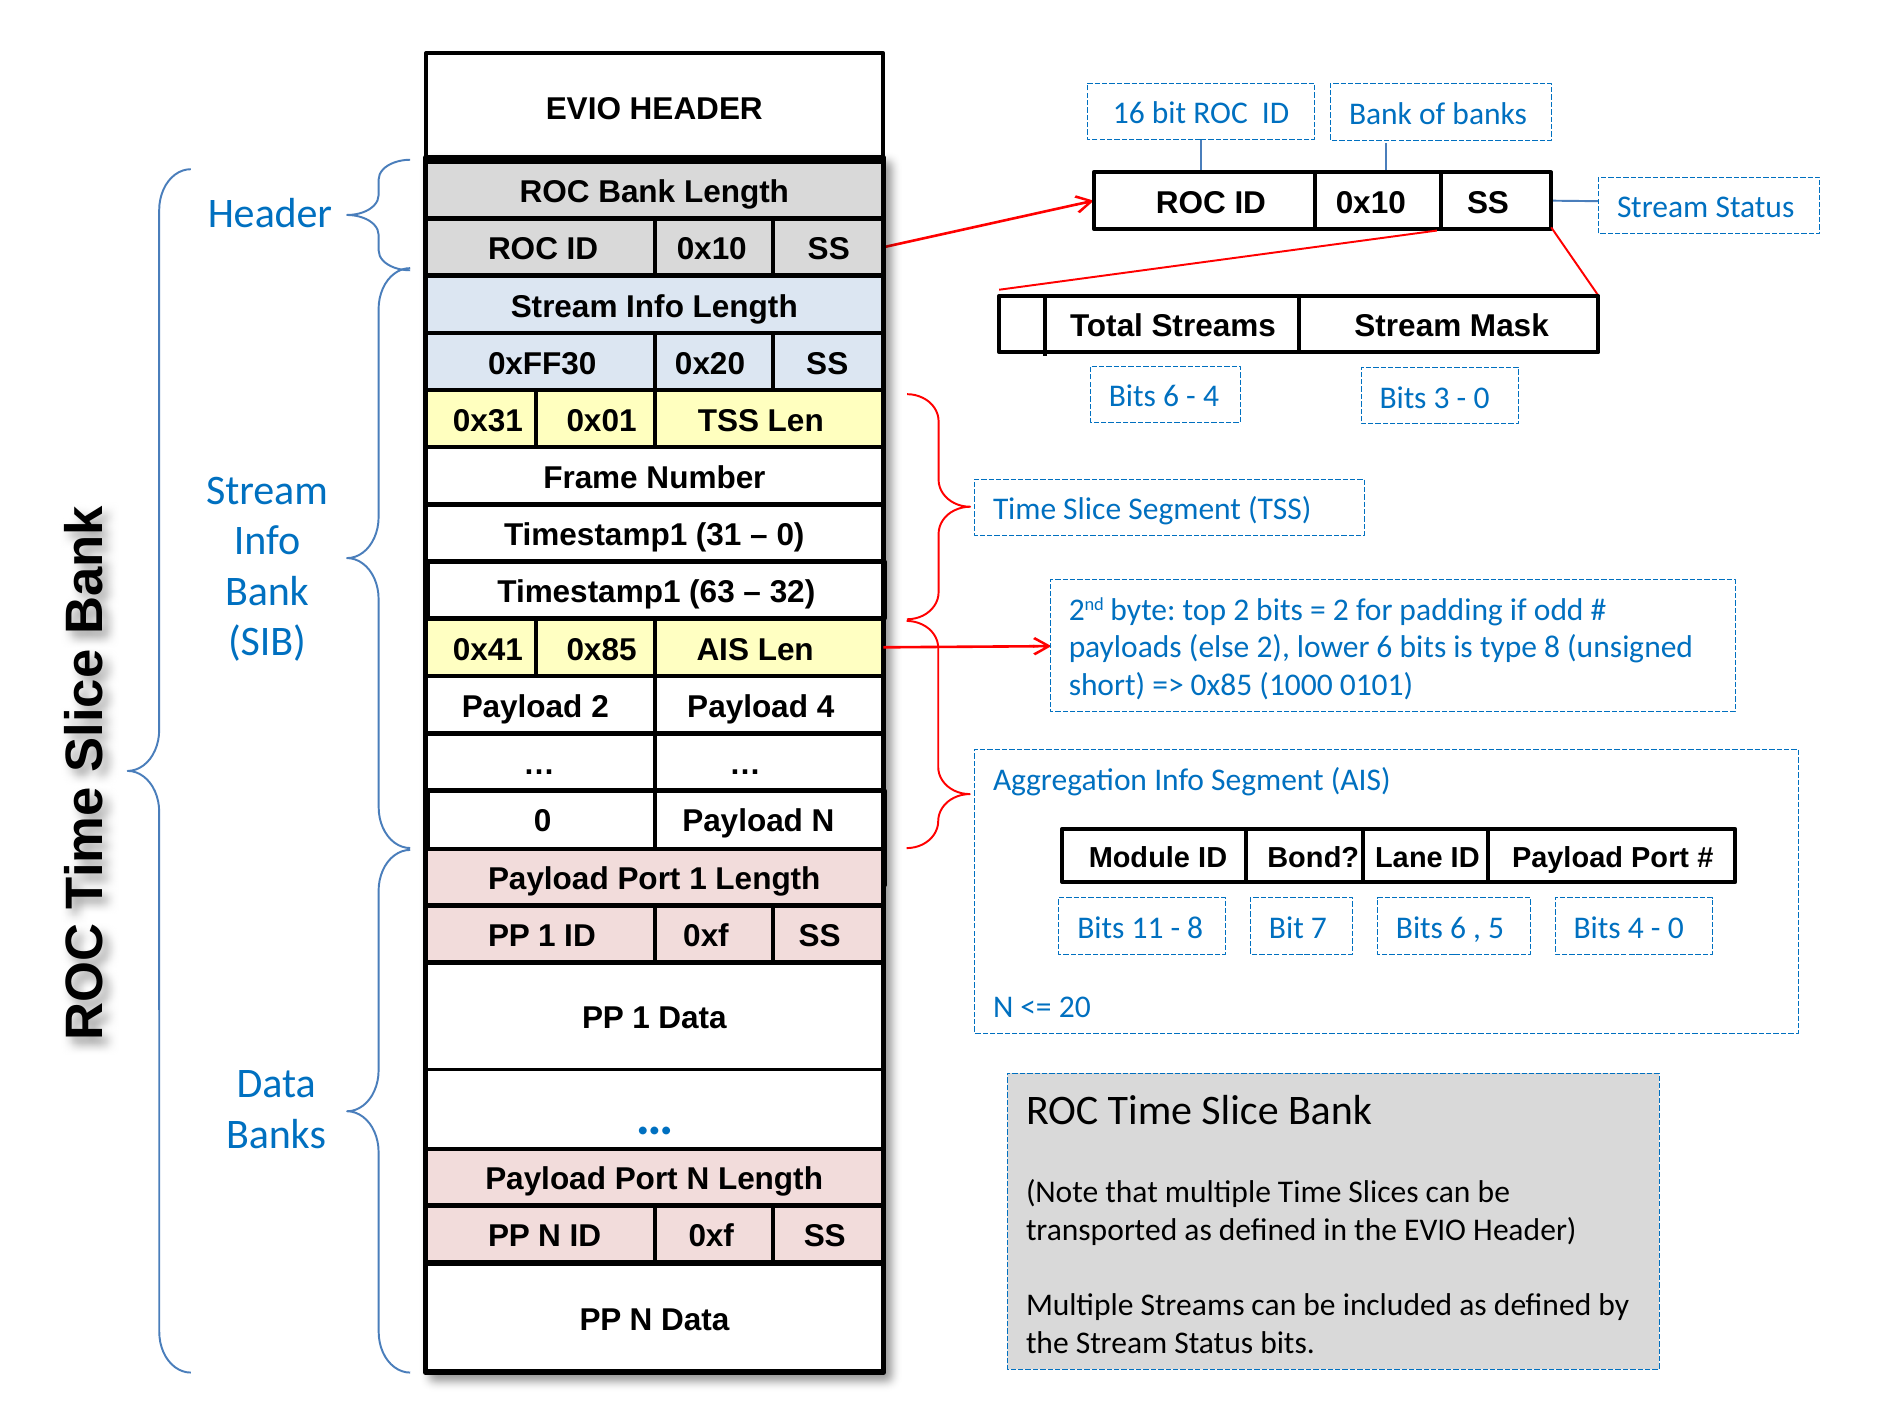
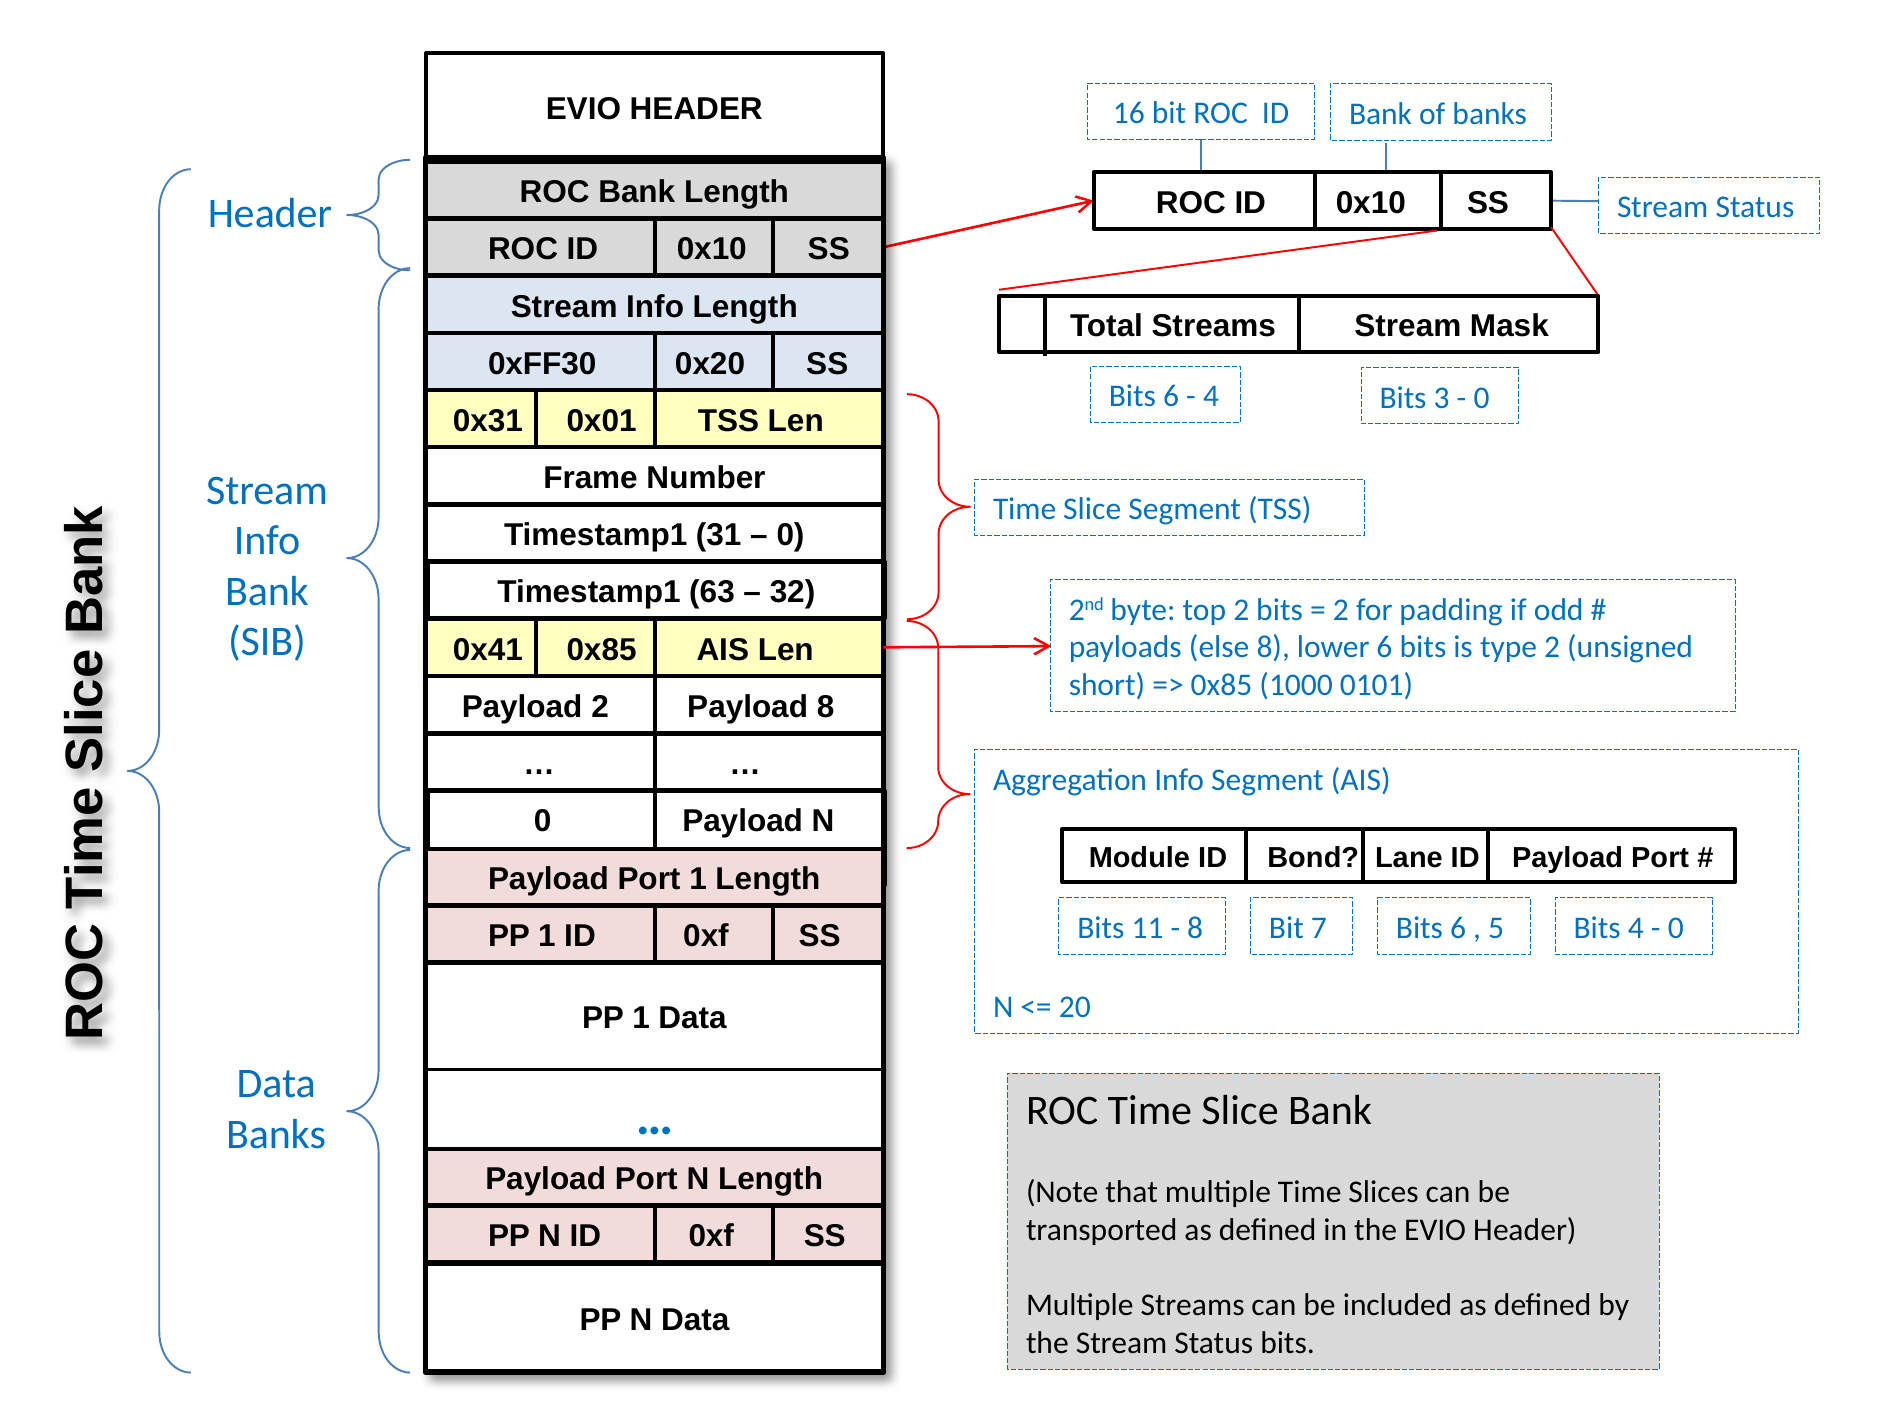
else 2: 2 -> 8 (1273, 647)
type 8: 8 -> 2 (1552, 647)
Payload 4: 4 -> 8 (826, 707)
